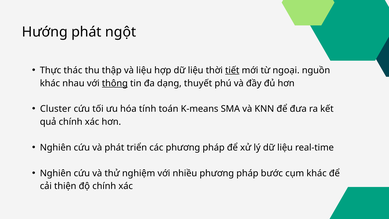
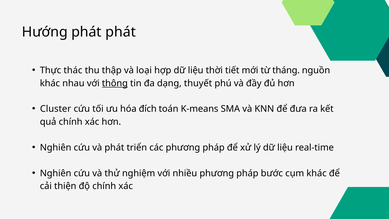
phát ngột: ngột -> phát (121, 32)
và liệu: liệu -> loại (144, 70)
tiết underline: present -> none (232, 70)
ngoại: ngoại -> tháng (286, 70)
tính: tính -> đích (148, 109)
